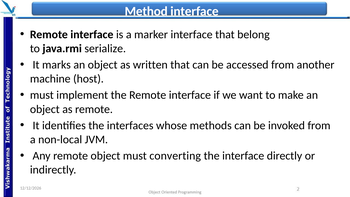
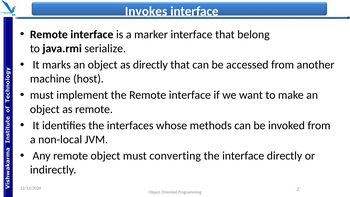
Method: Method -> Invokes (146, 11)
as written: written -> directly (150, 65)
